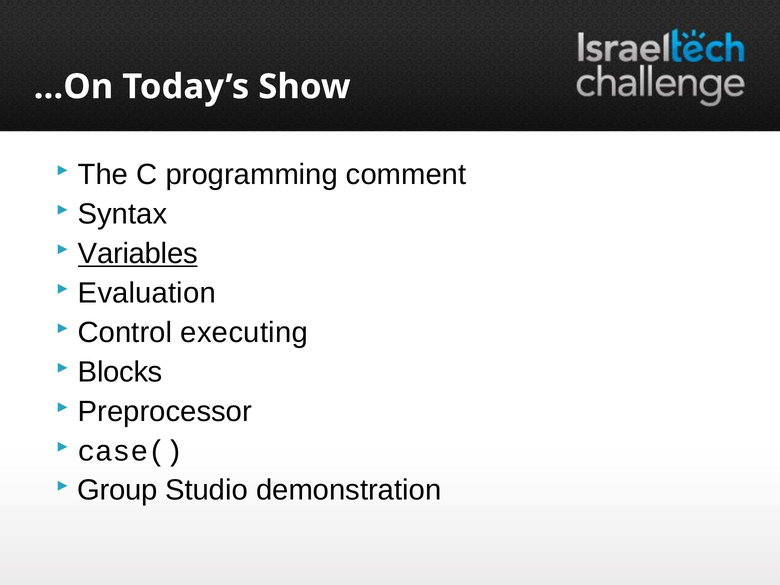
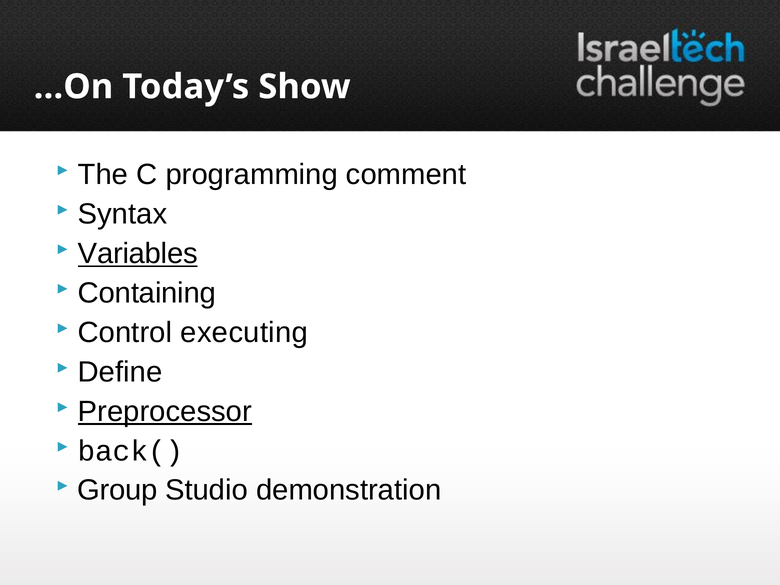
Evaluation: Evaluation -> Containing (147, 293)
Blocks: Blocks -> Define (120, 372)
Preprocessor underline: none -> present (165, 411)
case(: case( -> back( (131, 451)
